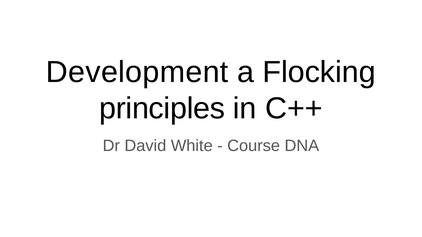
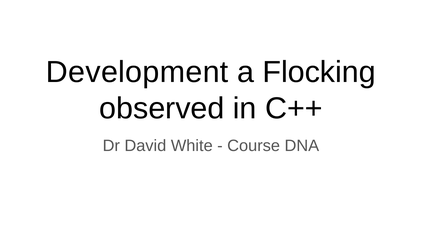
principles: principles -> observed (162, 109)
